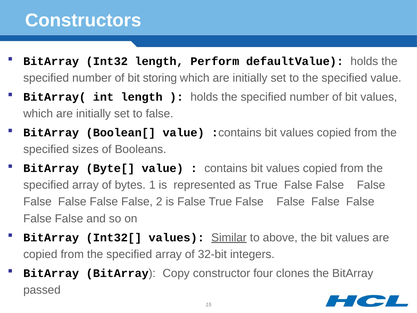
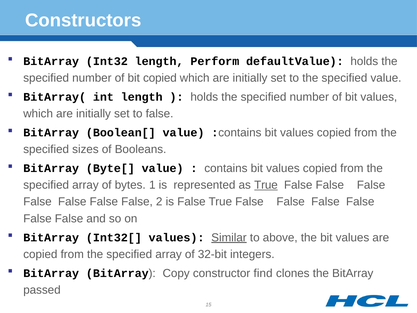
bit storing: storing -> copied (160, 78)
True underline: none -> present (266, 185)
four: four -> find (263, 273)
